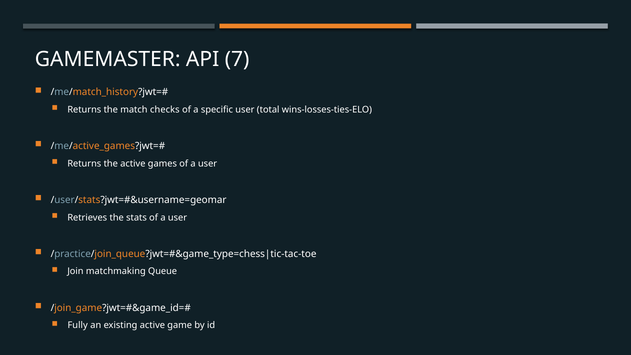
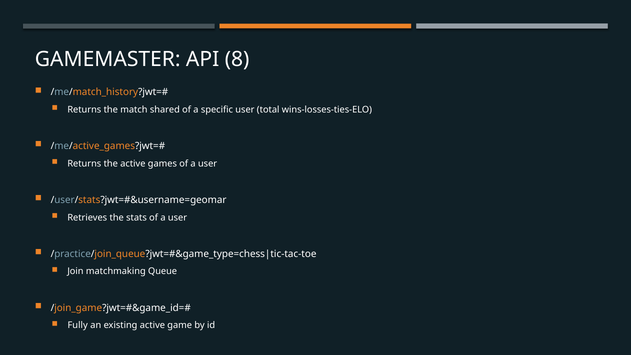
7: 7 -> 8 (237, 59)
checks: checks -> shared (165, 110)
